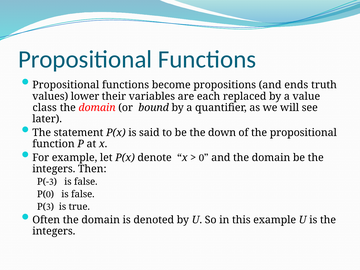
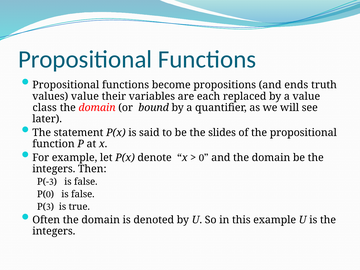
values lower: lower -> value (85, 96)
down: down -> slides (222, 133)
